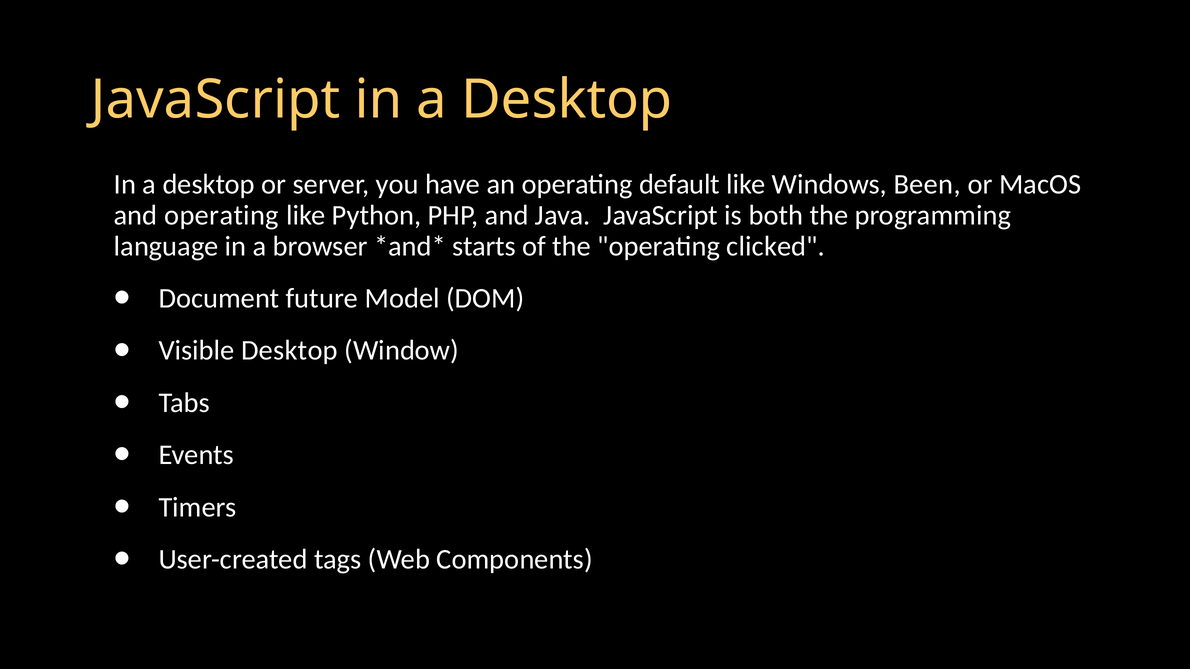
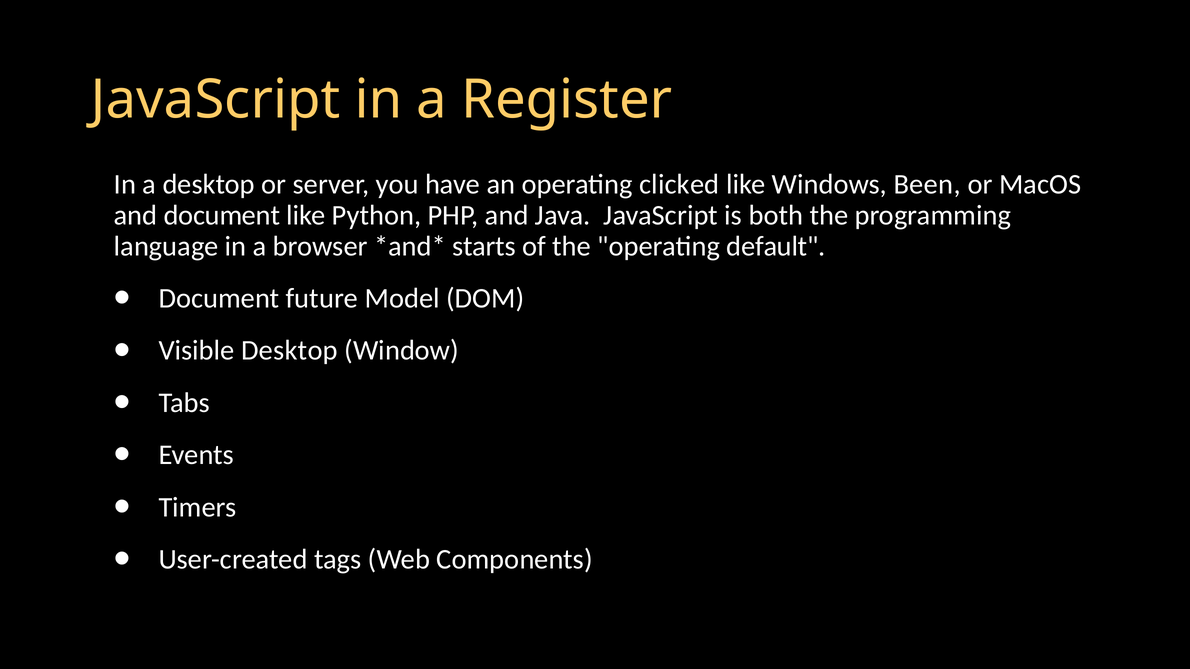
JavaScript in a Desktop: Desktop -> Register (567, 100)
default: default -> clicked (679, 185)
and operating: operating -> document (222, 215)
clicked: clicked -> default (776, 246)
